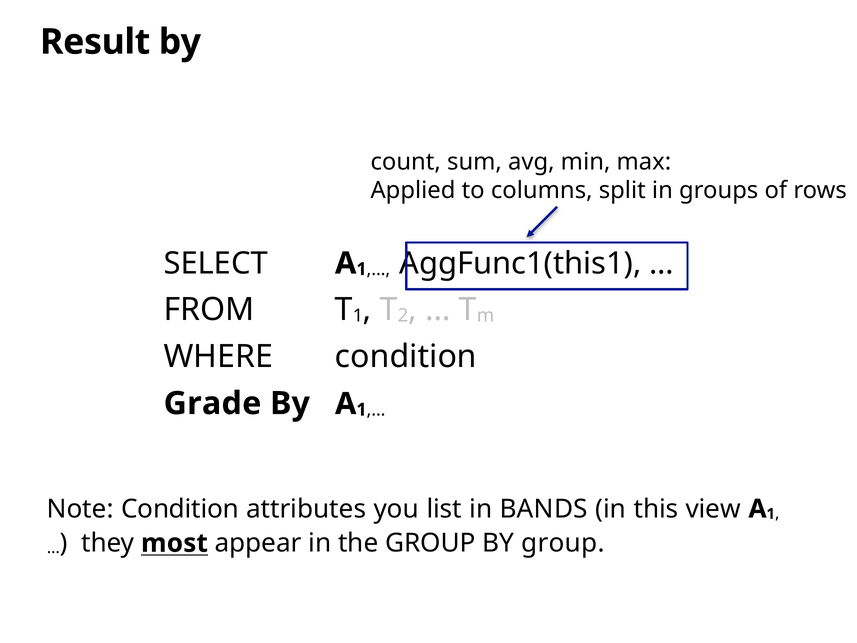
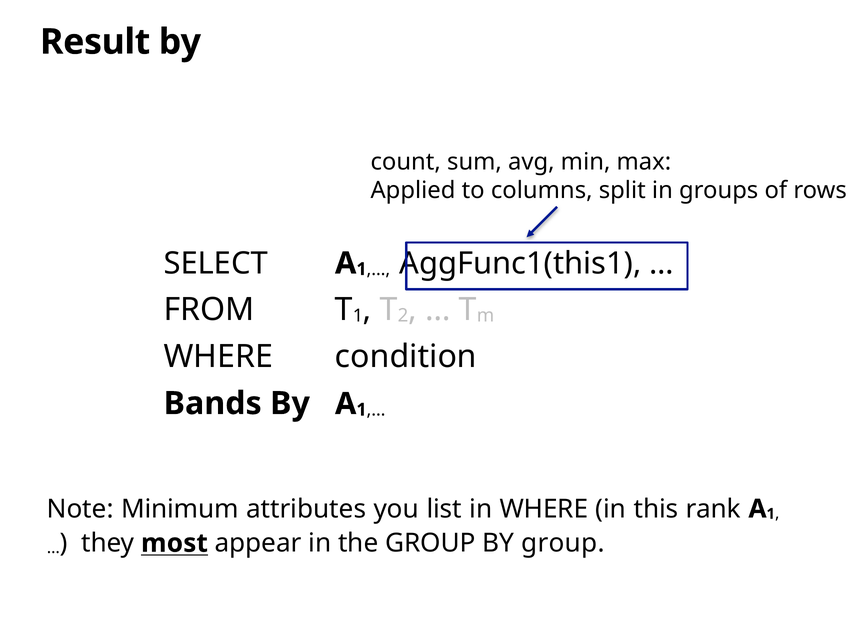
Grade: Grade -> Bands (213, 403)
Note Condition: Condition -> Minimum (180, 509)
in BANDS: BANDS -> WHERE (544, 509)
view: view -> rank (713, 509)
